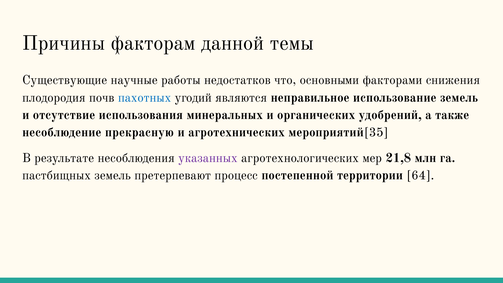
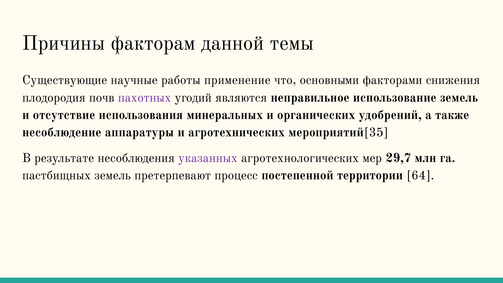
недостатков: недостатков -> применение (237, 80)
пахотных colour: blue -> purple (145, 97)
прекрасную: прекрасную -> аппаратуры (139, 132)
21,8: 21,8 -> 29,7 (398, 158)
